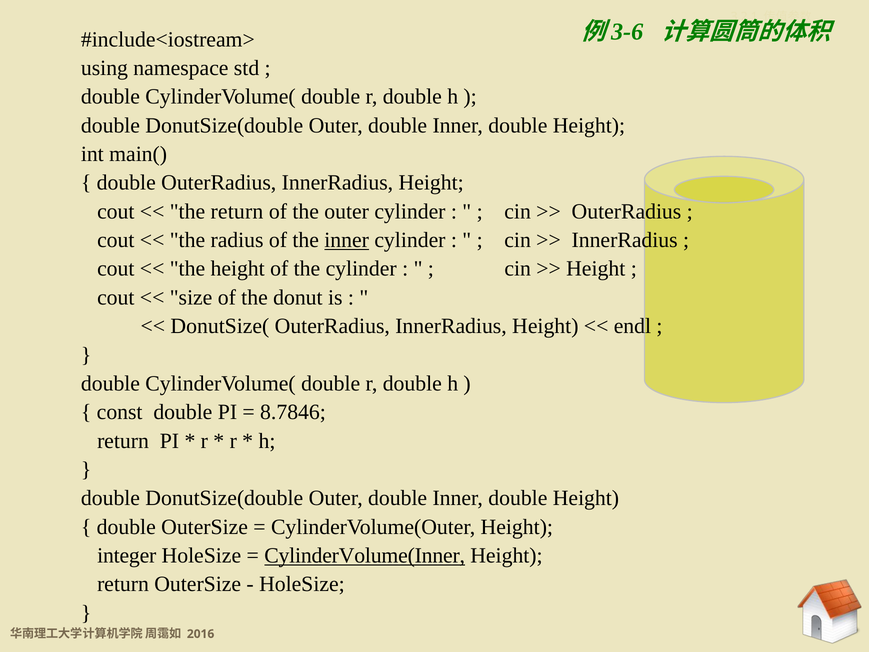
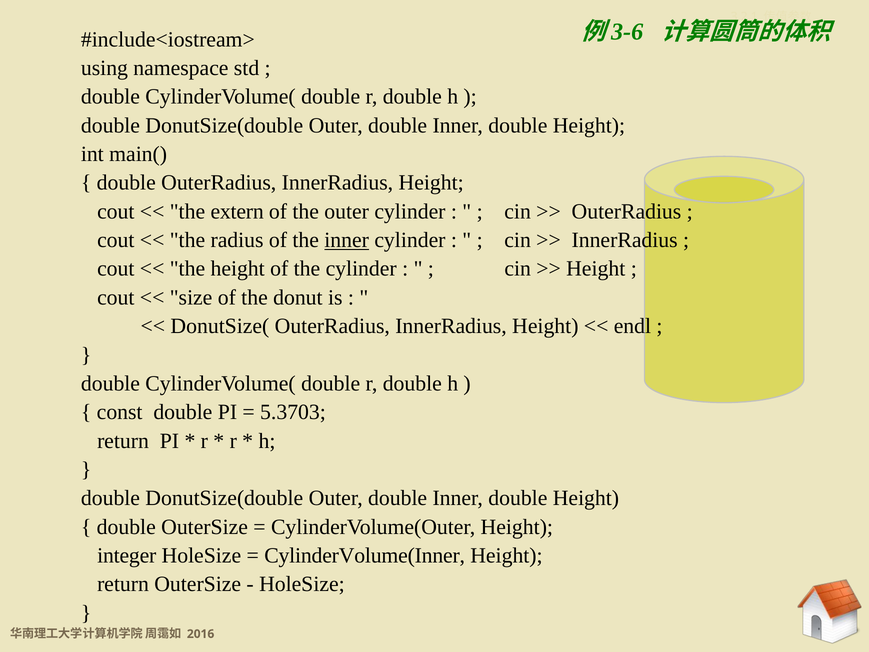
the return: return -> extern (237, 211)
8.7846: 8.7846 -> 5.3703 (293, 412)
CylinderVolume(Inner underline: present -> none (365, 555)
